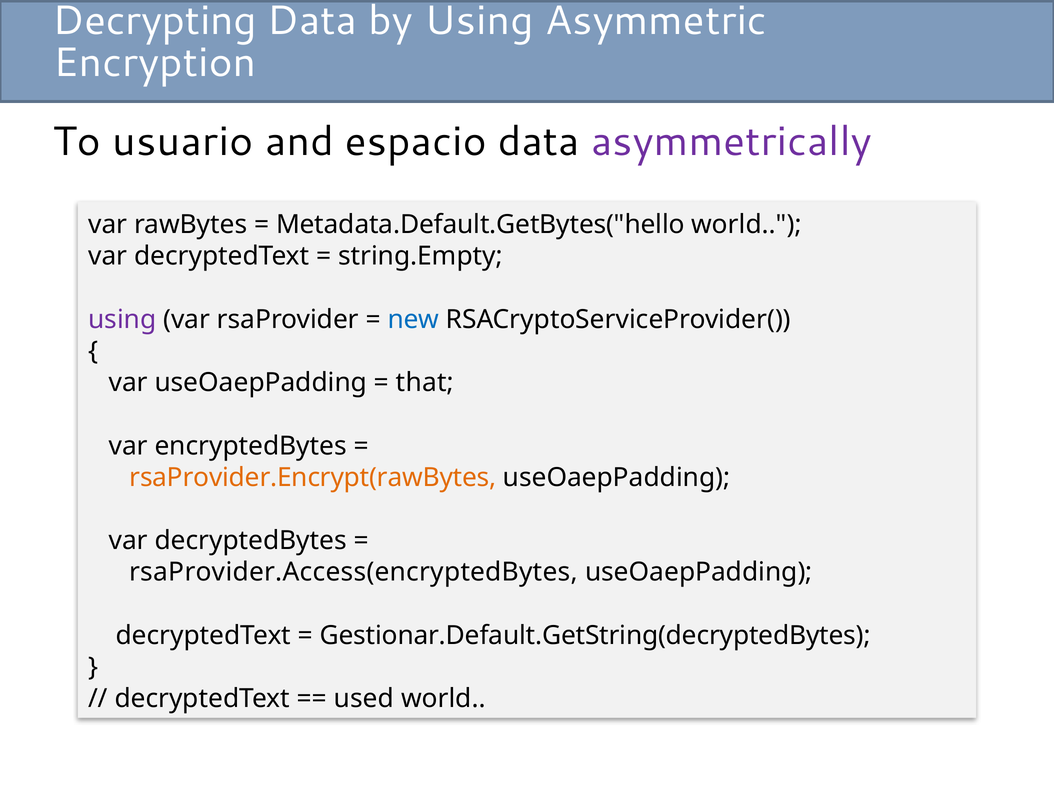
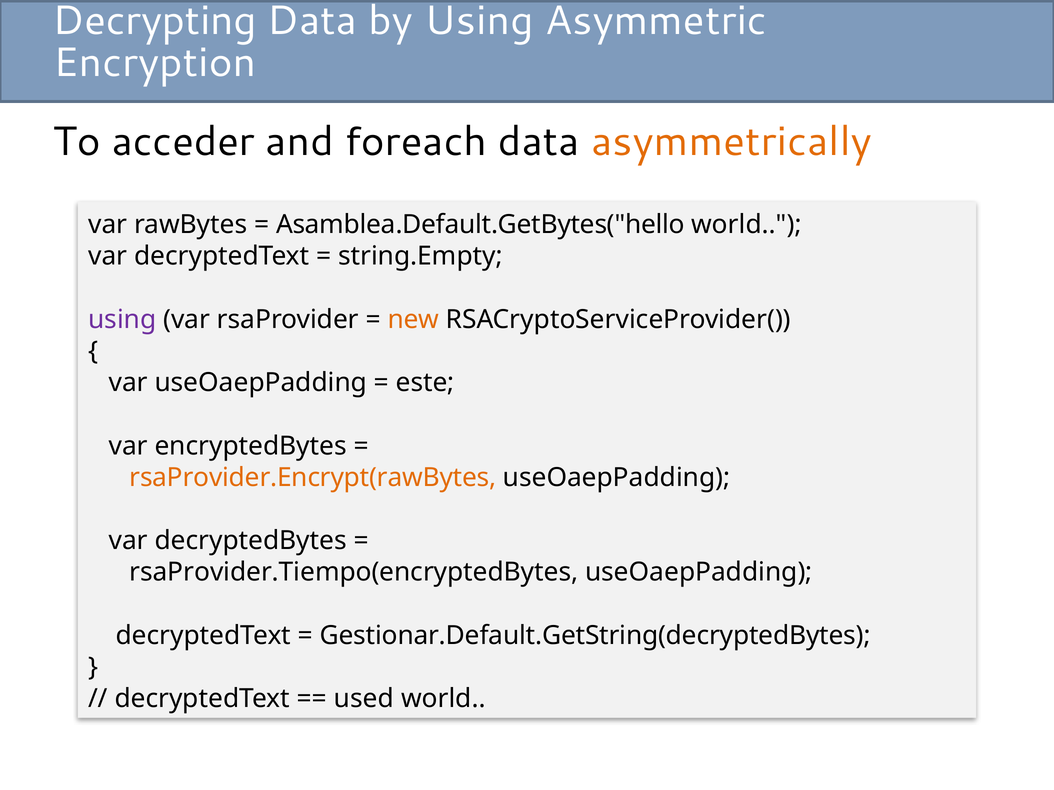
usuario: usuario -> acceder (183, 142)
espacio: espacio -> foreach (416, 142)
asymmetrically colour: purple -> orange (732, 142)
Metadata.Default.GetBytes("hello: Metadata.Default.GetBytes("hello -> Asamblea.Default.GetBytes("hello (480, 225)
new colour: blue -> orange (413, 320)
that: that -> este (425, 383)
rsaProvider.Access(encryptedBytes: rsaProvider.Access(encryptedBytes -> rsaProvider.Tiempo(encryptedBytes (354, 573)
